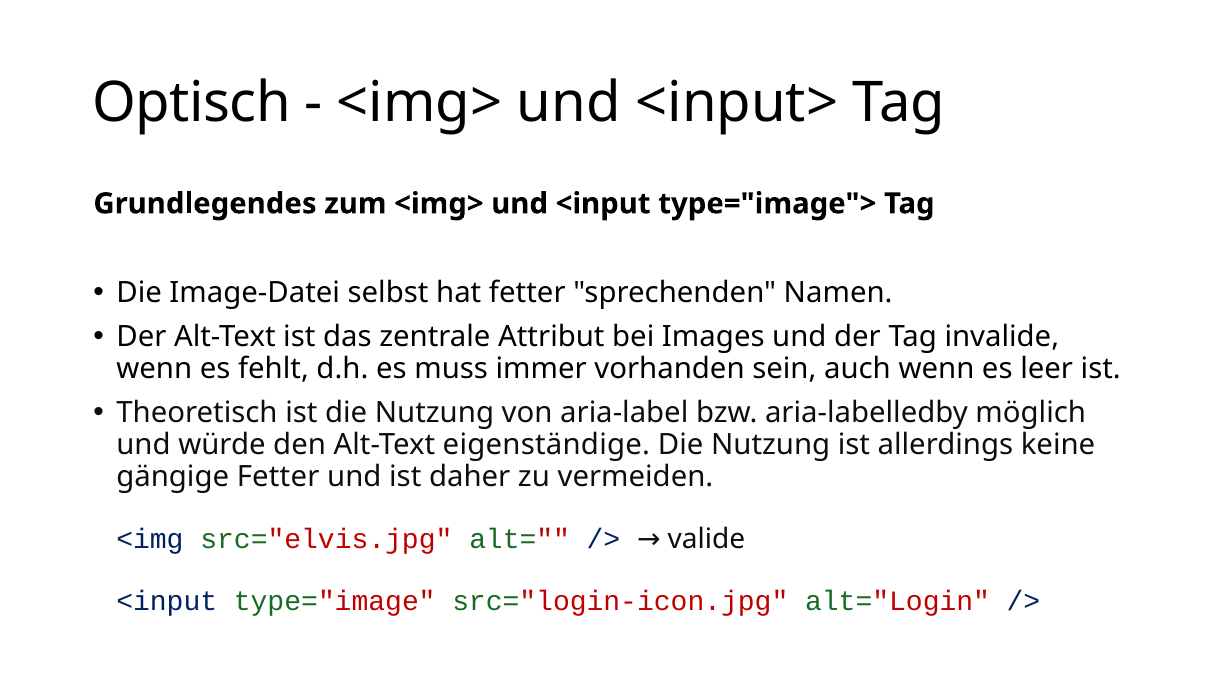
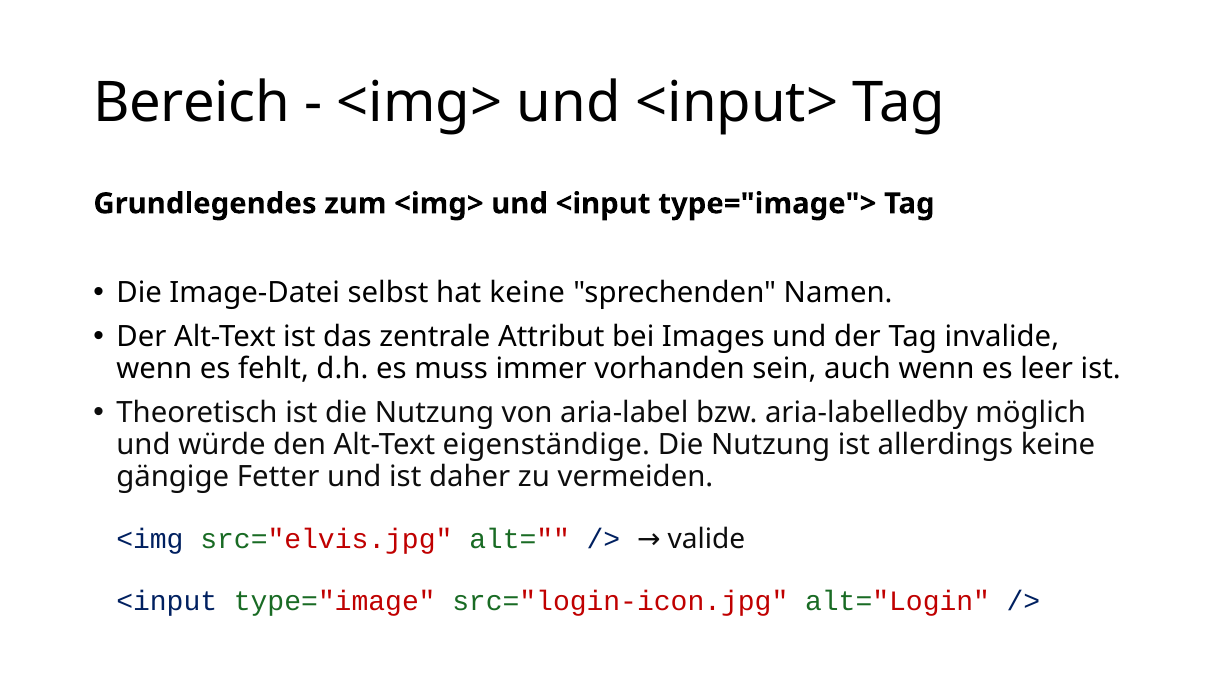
Optisch: Optisch -> Bereich (192, 103)
hat fetter: fetter -> keine (527, 293)
